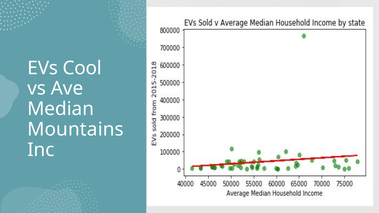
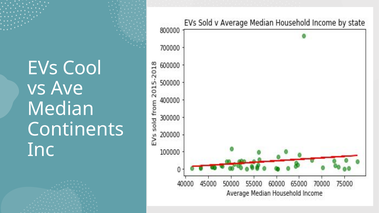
Mountains: Mountains -> Continents (76, 130)
